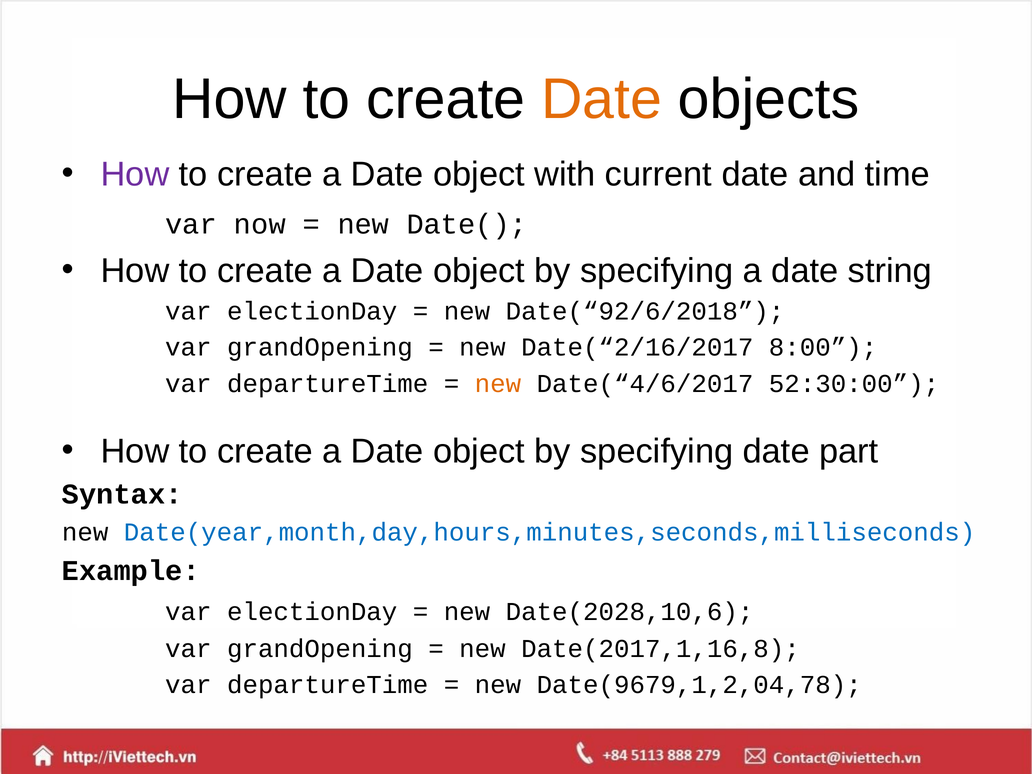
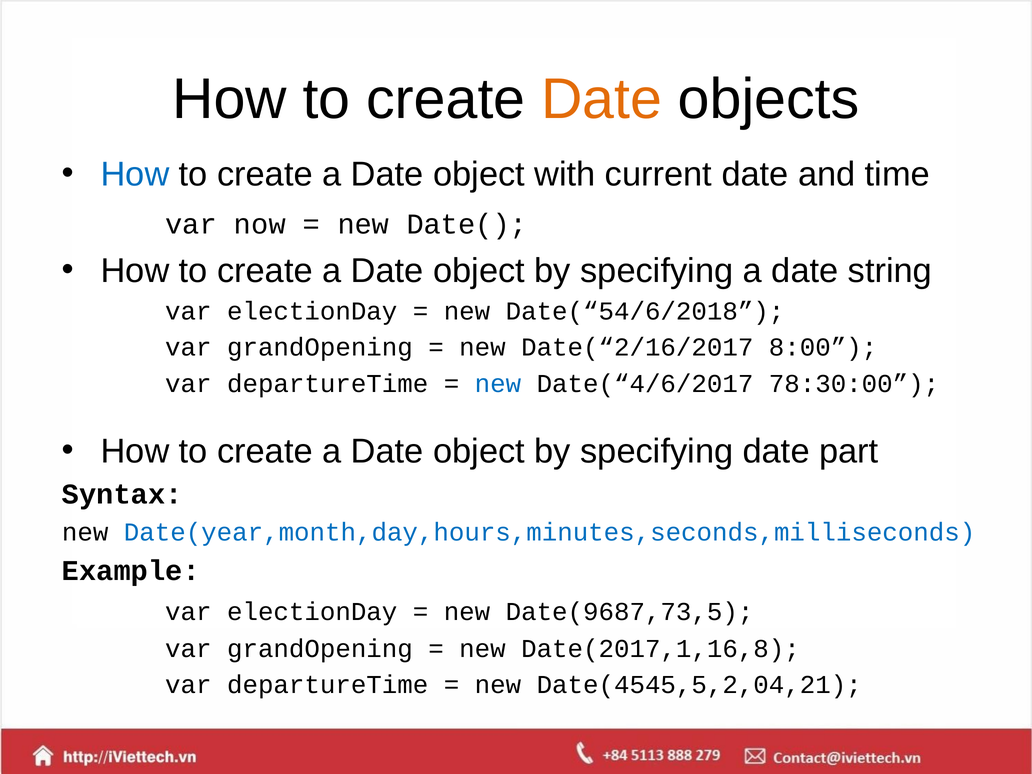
How colour: purple -> blue (135, 174)
Date(“92/6/2018: Date(“92/6/2018 -> Date(“54/6/2018 (645, 311)
new colour: orange -> blue (498, 384)
52:30:00: 52:30:00 -> 78:30:00 (854, 384)
Date(2028,10,6: Date(2028,10,6 -> Date(9687,73,5 (630, 612)
Date(9679,1,2,04,78: Date(9679,1,2,04,78 -> Date(4545,5,2,04,21 (699, 685)
